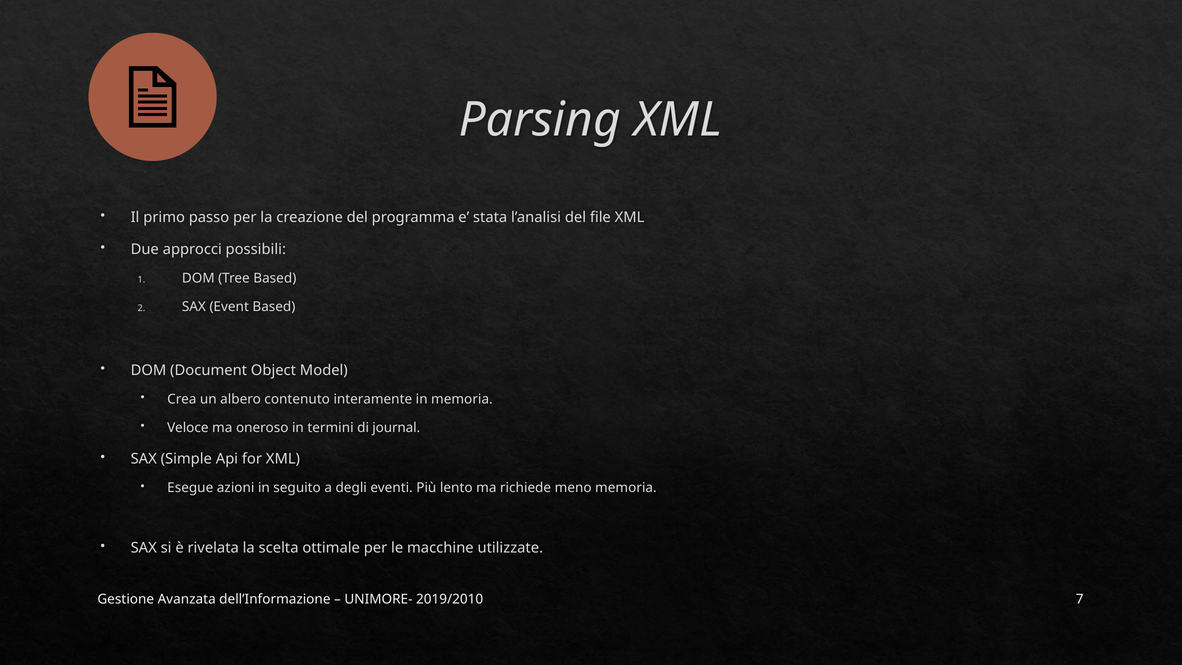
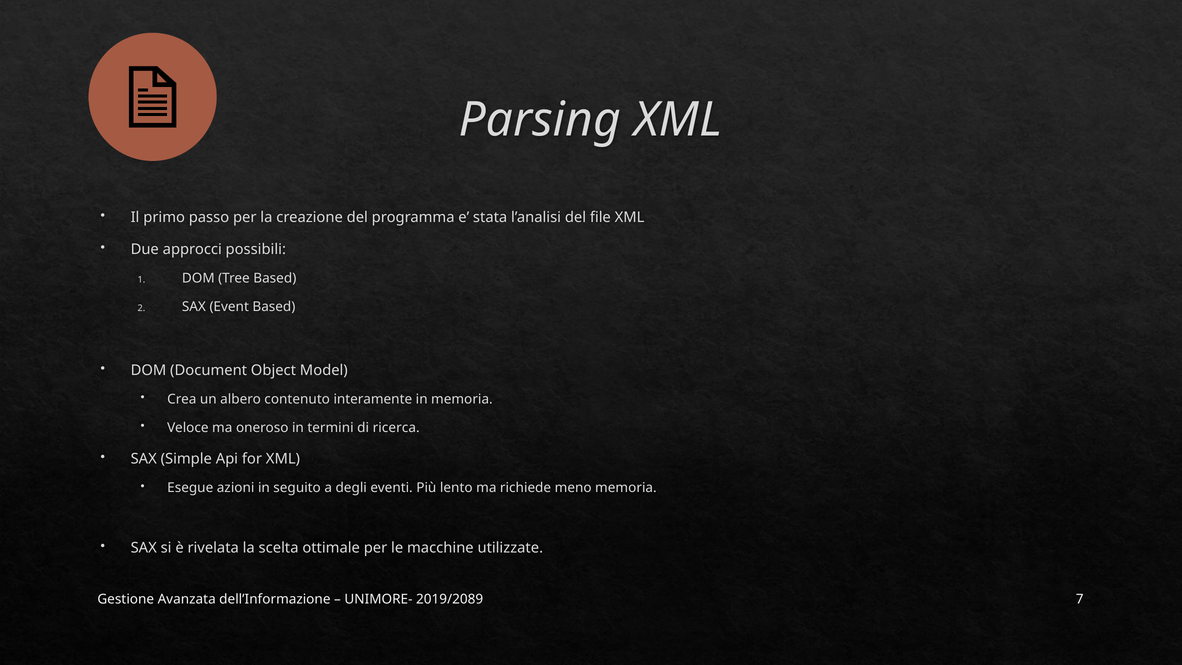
journal: journal -> ricerca (396, 428)
2019/2010: 2019/2010 -> 2019/2089 (450, 599)
